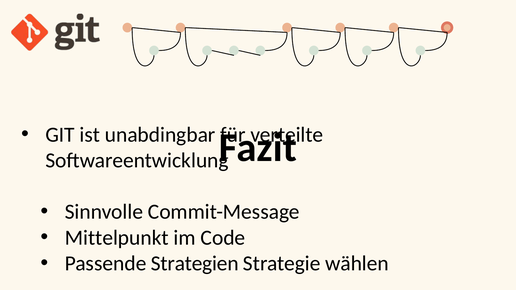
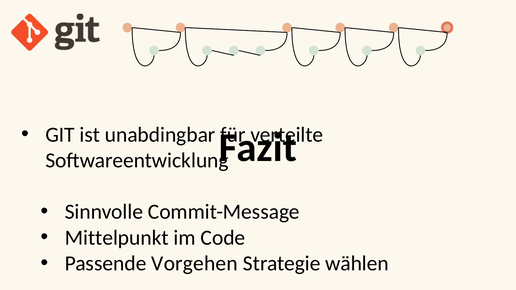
Strategien: Strategien -> Vorgehen (195, 264)
